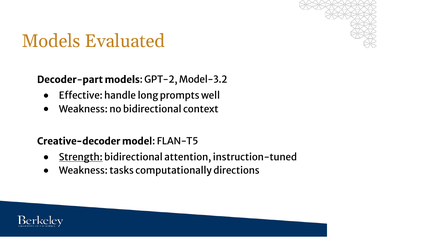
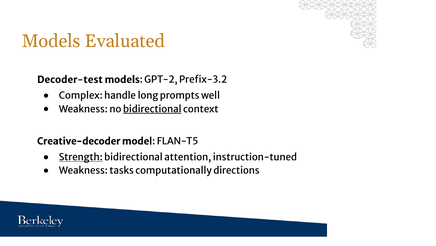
Decoder-part: Decoder-part -> Decoder-test (70, 79)
Model-3.2: Model-3.2 -> Prefix-3.2 (203, 79)
Effective: Effective -> Complex (81, 95)
bidirectional underline: none -> present (152, 109)
